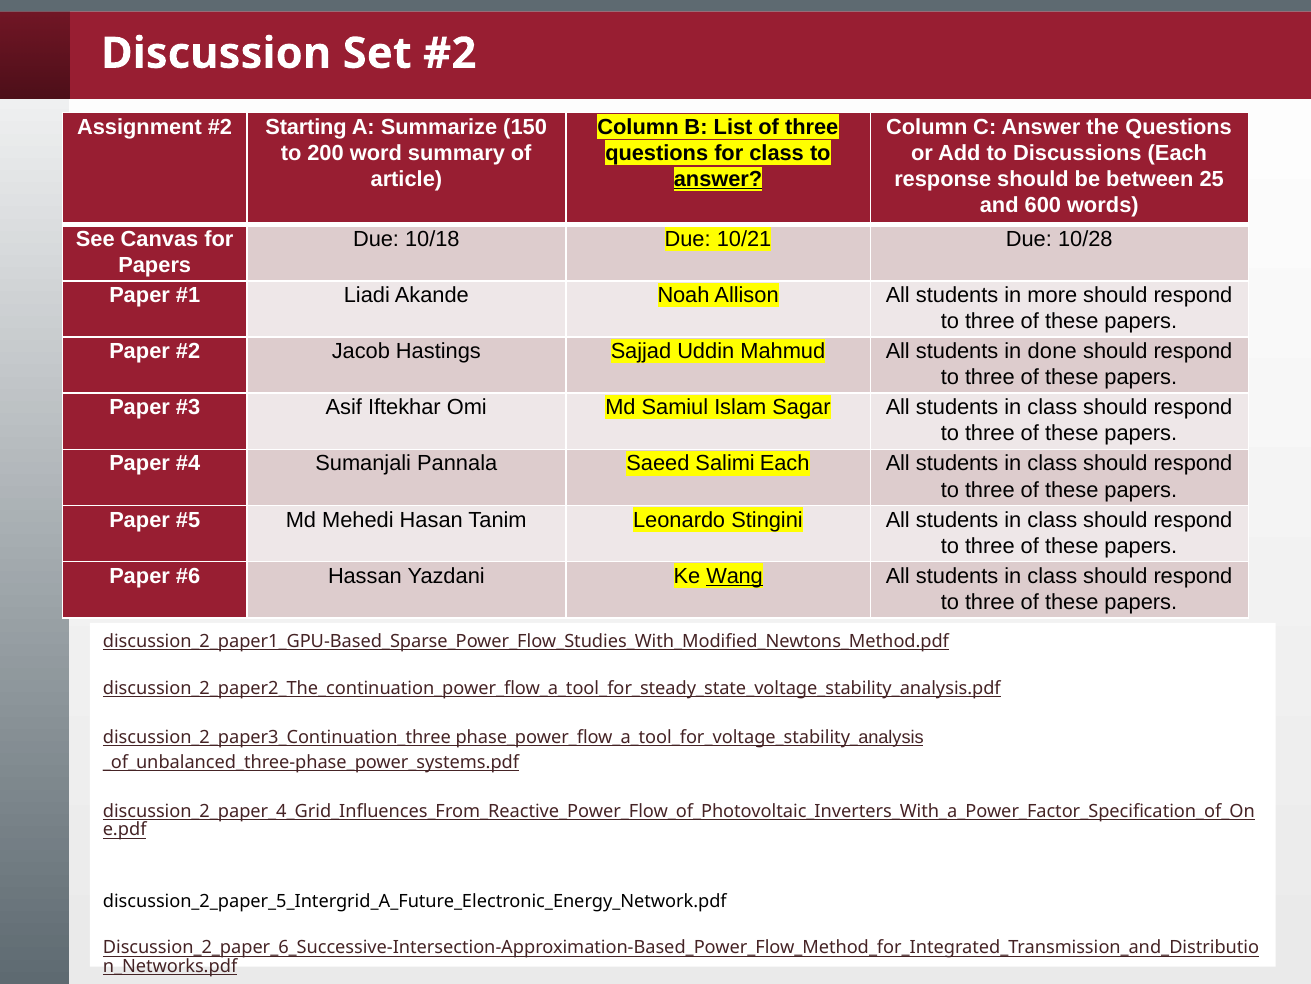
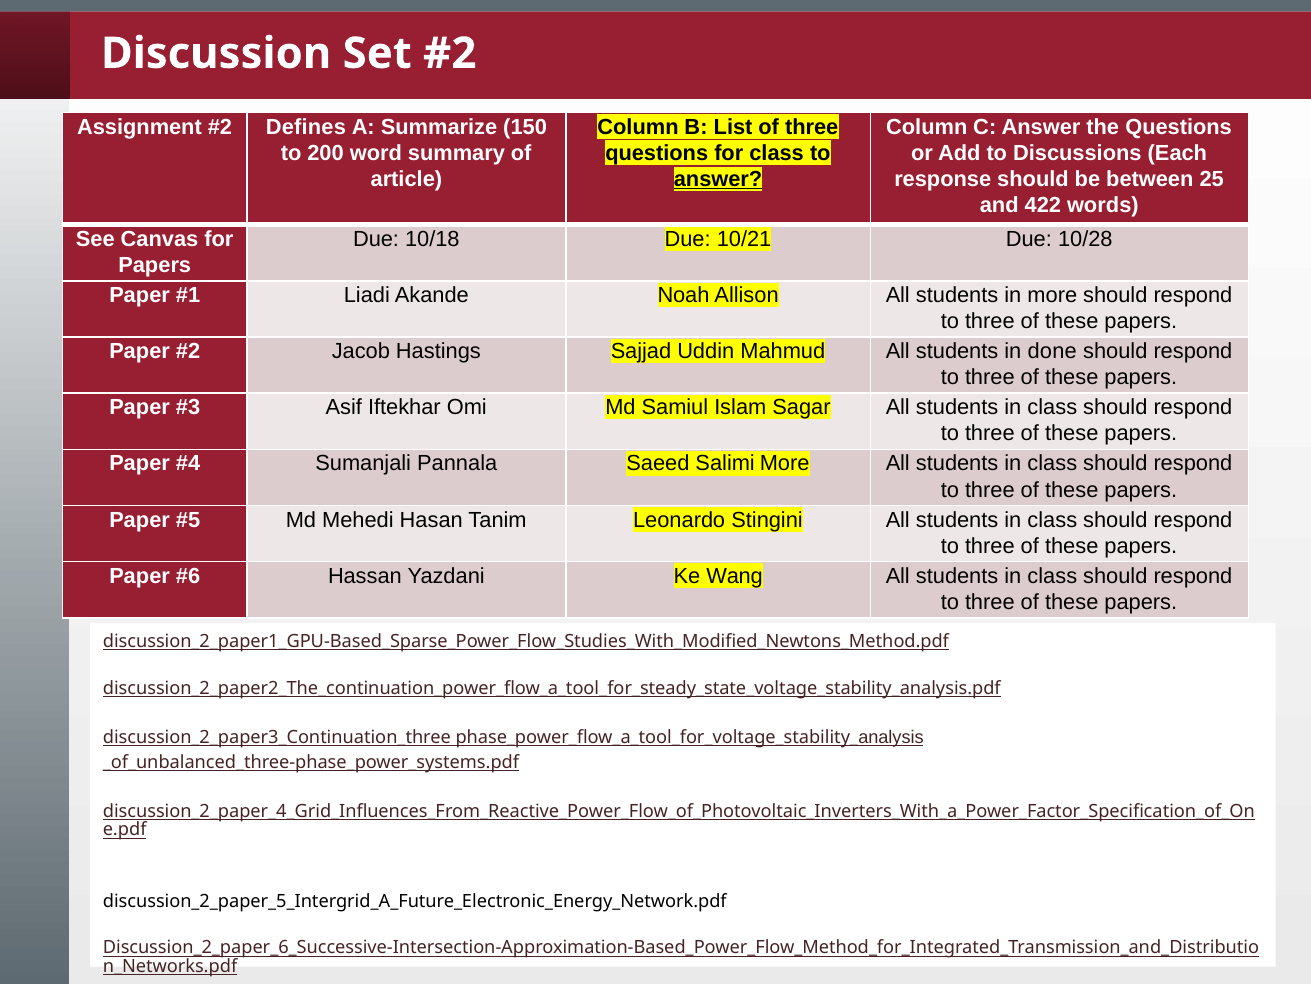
Starting: Starting -> Defines (306, 127)
600: 600 -> 422 (1043, 205)
Salimi Each: Each -> More (785, 463)
Wang underline: present -> none (735, 576)
